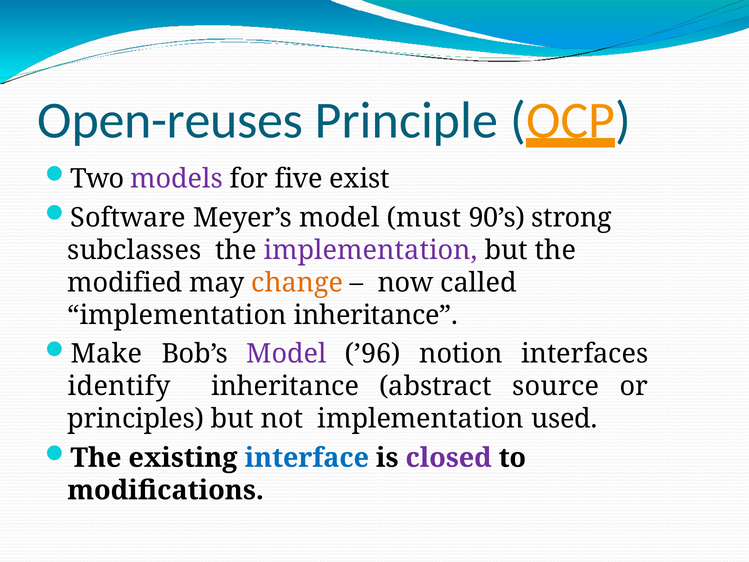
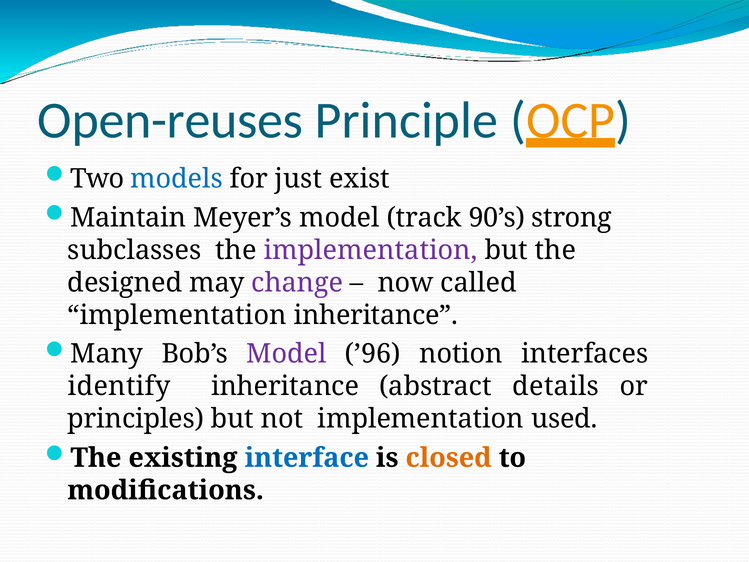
models colour: purple -> blue (177, 179)
five: five -> just (299, 179)
Software: Software -> Maintain (128, 218)
must: must -> track (424, 218)
modified: modified -> designed (125, 283)
change colour: orange -> purple (297, 283)
Make: Make -> Many (107, 354)
source: source -> details (556, 386)
closed colour: purple -> orange (449, 458)
